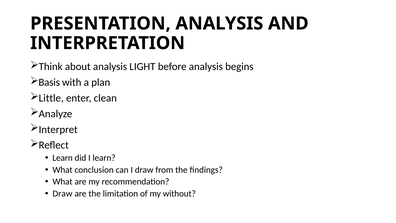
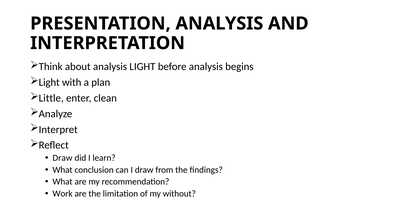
Basis: Basis -> Light (49, 82)
Learn: Learn -> Draw (62, 158)
Draw: Draw -> Work (63, 193)
